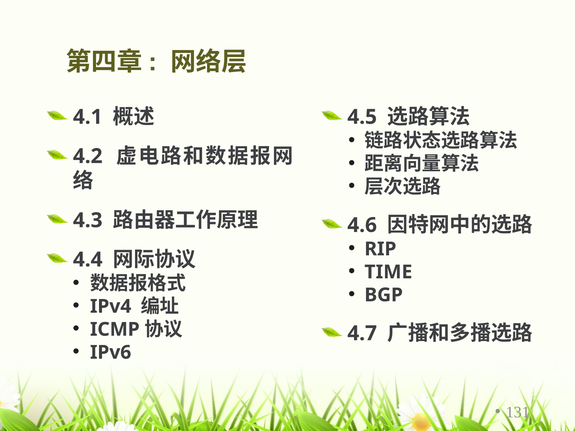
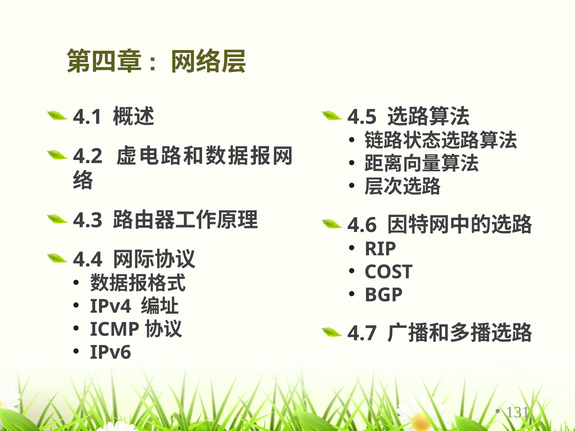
TIME: TIME -> COST (389, 272)
